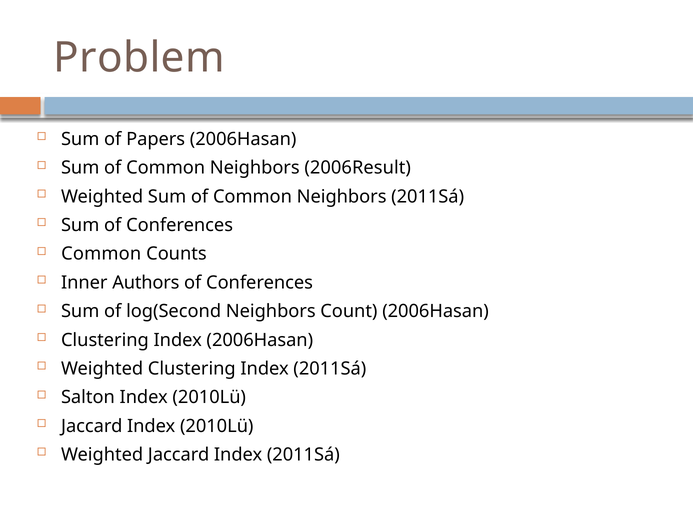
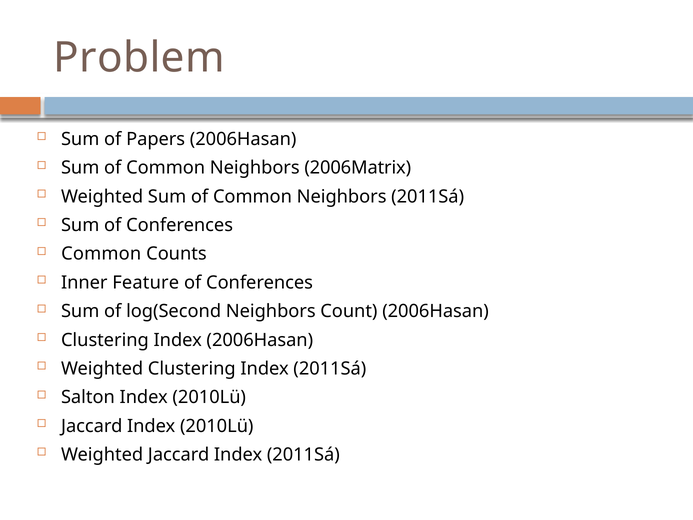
2006Result: 2006Result -> 2006Matrix (358, 168)
Authors: Authors -> Feature (146, 282)
